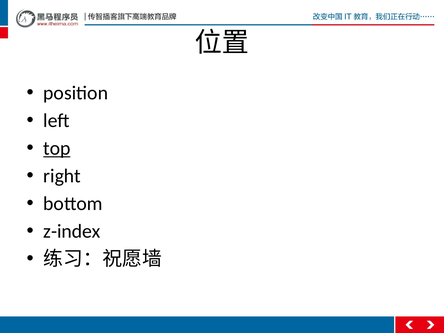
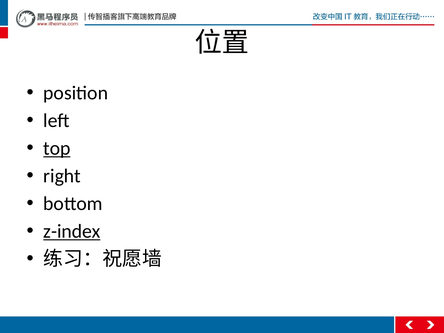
z-index underline: none -> present (72, 231)
